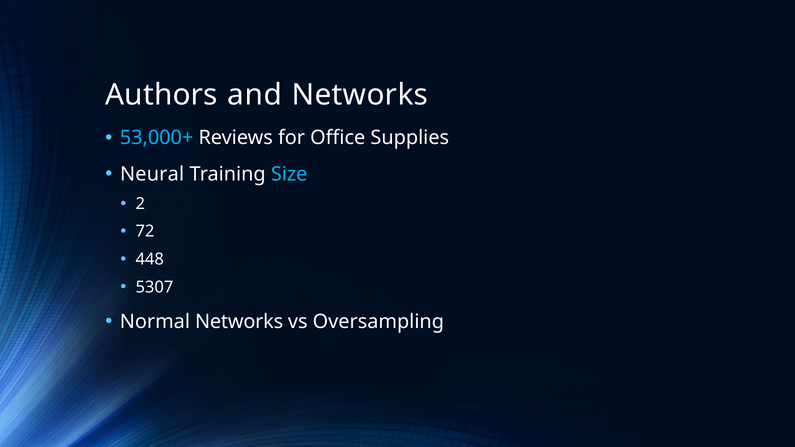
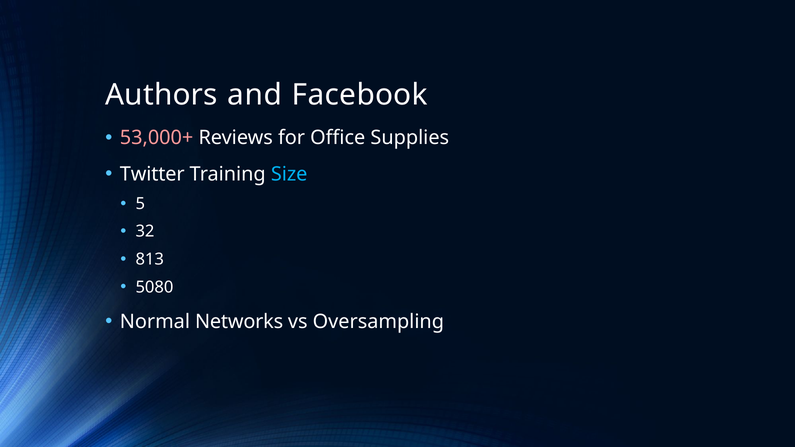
and Networks: Networks -> Facebook (360, 95)
53,000+ colour: light blue -> pink (157, 138)
Neural: Neural -> Twitter (152, 174)
2: 2 -> 5 (140, 204)
72: 72 -> 32 (145, 232)
448: 448 -> 813 (150, 260)
5307: 5307 -> 5080 (154, 287)
